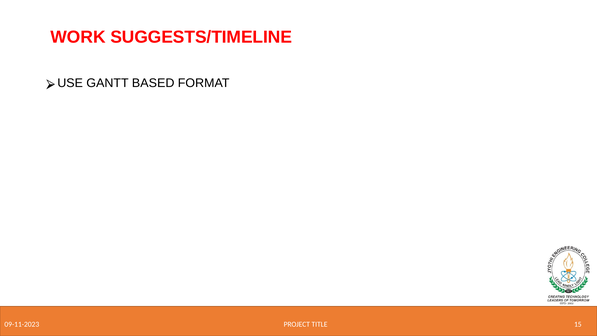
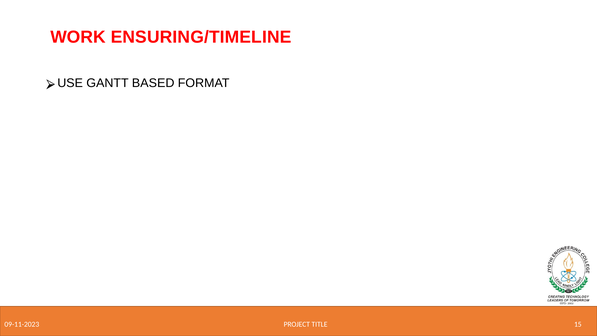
SUGGESTS/TIMELINE: SUGGESTS/TIMELINE -> ENSURING/TIMELINE (201, 37)
